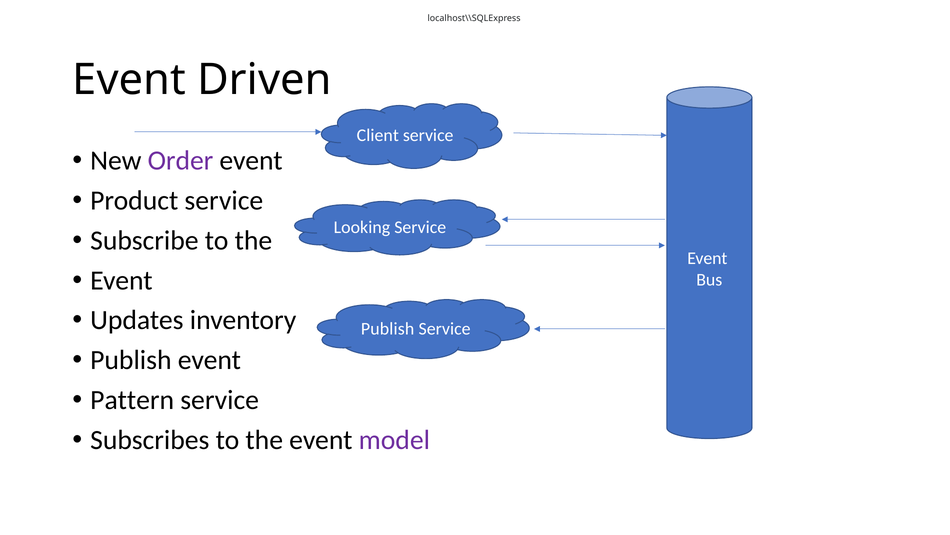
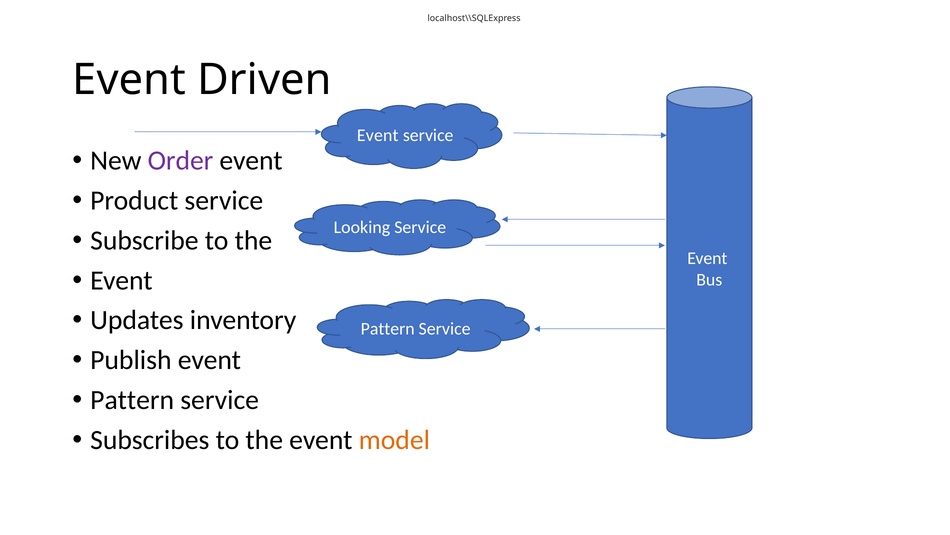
Client: Client -> Event (378, 135)
Publish: Publish -> Pattern (388, 328)
model colour: purple -> orange (394, 439)
